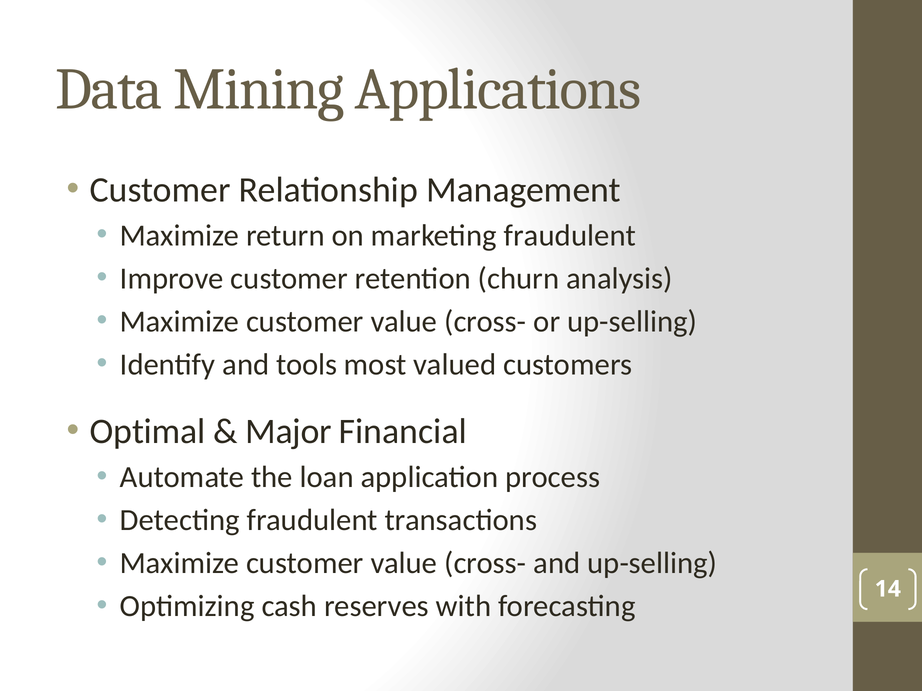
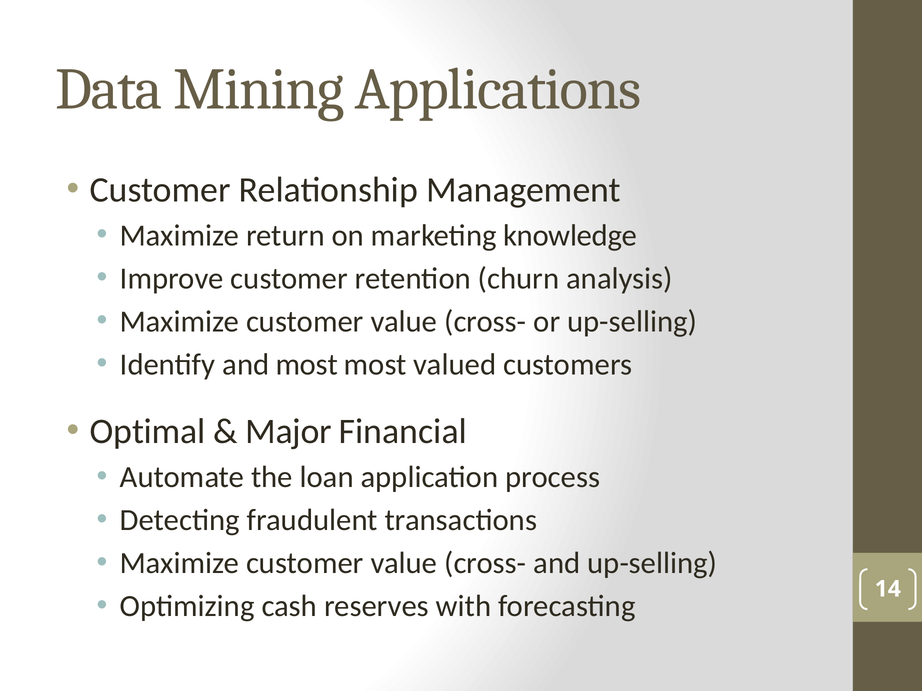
marketing fraudulent: fraudulent -> knowledge (570, 236)
and tools: tools -> most (307, 365)
